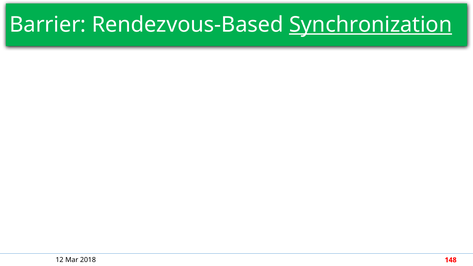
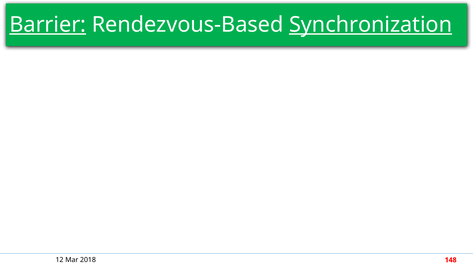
Barrier underline: none -> present (48, 25)
